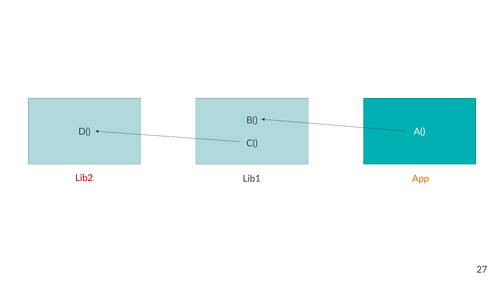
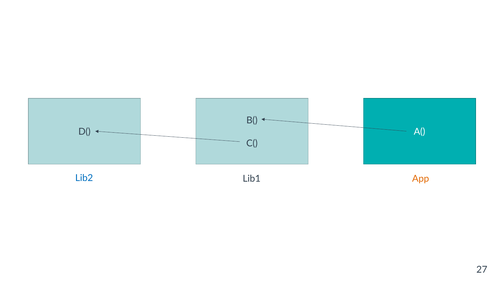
Lib2 colour: red -> blue (84, 178)
